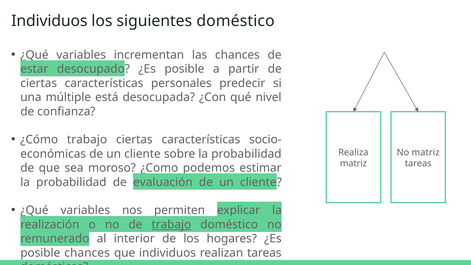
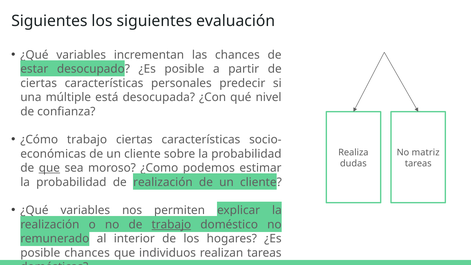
Individuos: Individuos -> Siguientes (49, 21)
siguientes doméstico: doméstico -> evaluación (236, 21)
matriz: matriz -> dudas (353, 163)
que underline: none -> present (49, 168)
de evaluación: evaluación -> realización (163, 182)
